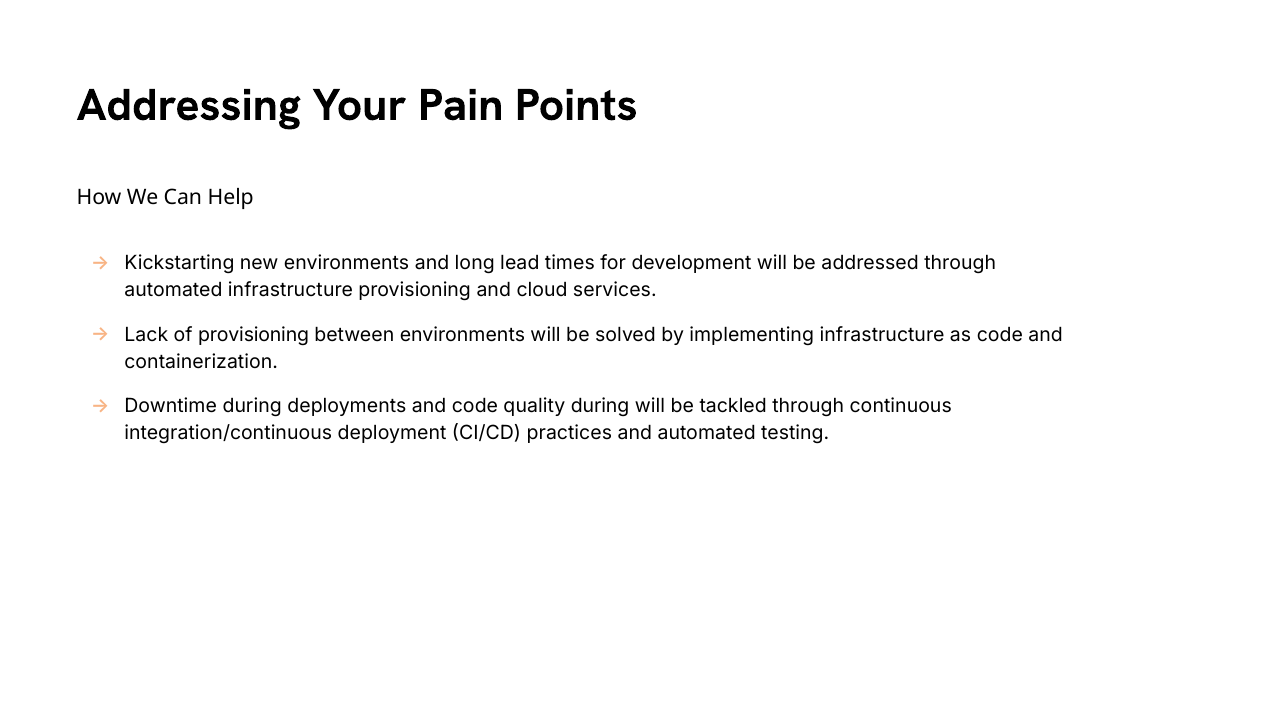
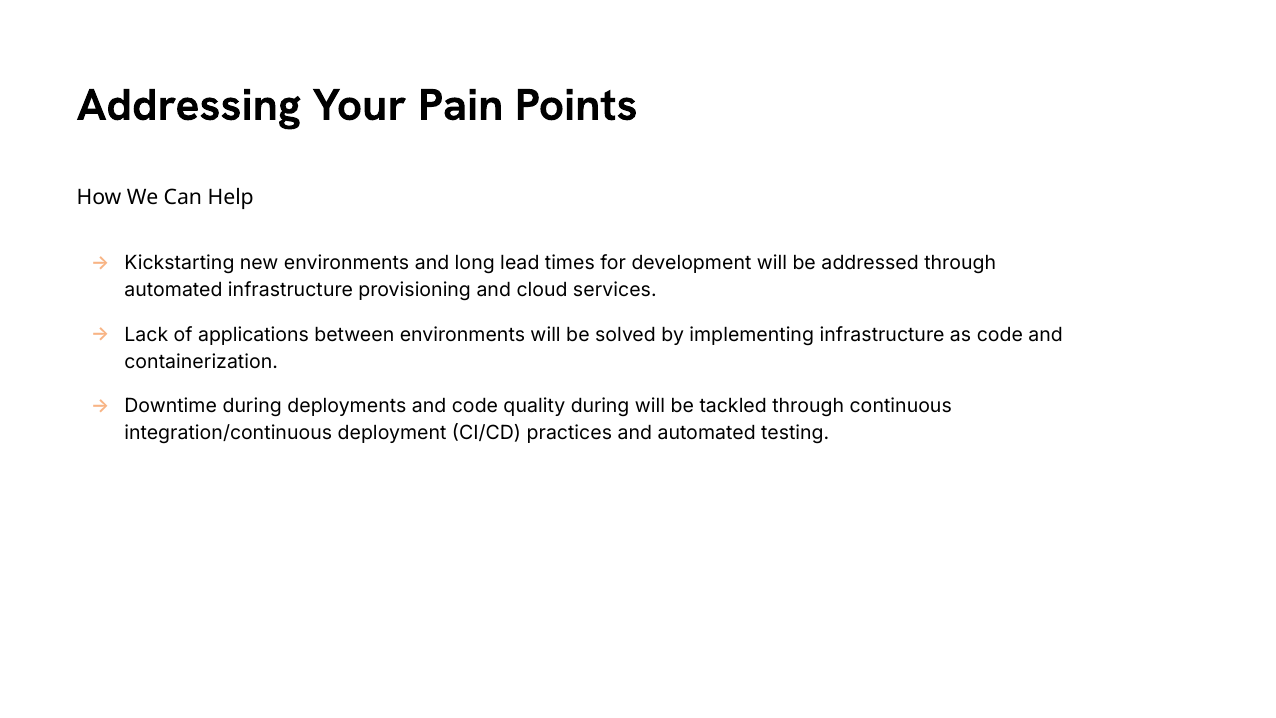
of provisioning: provisioning -> applications (253, 335)
